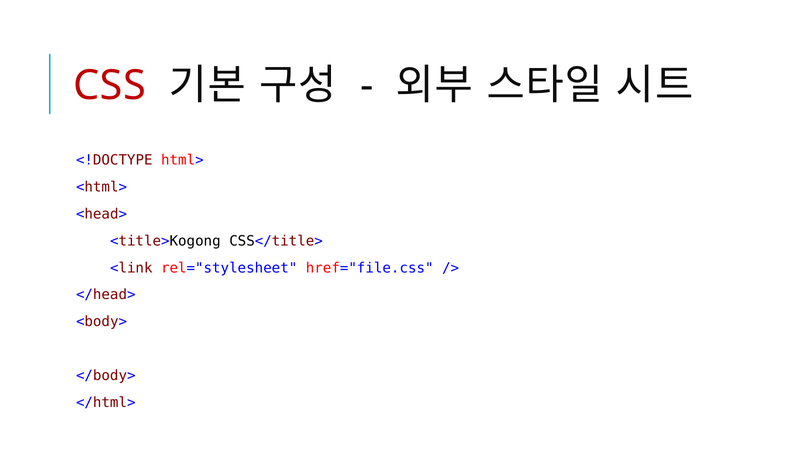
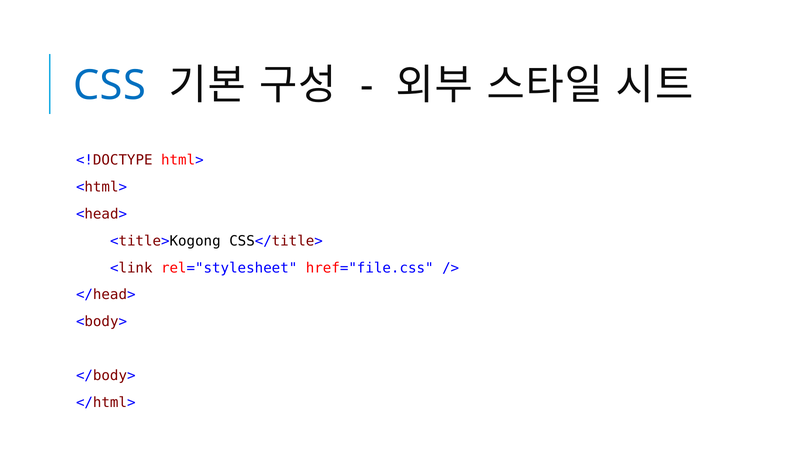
CSS colour: red -> blue (110, 86)
